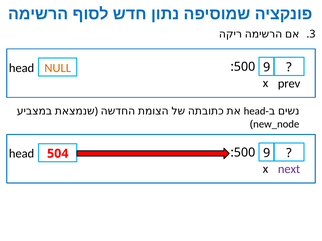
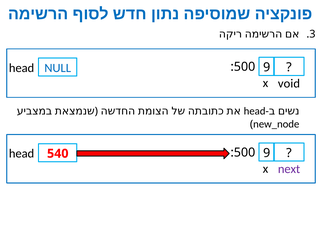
NULL colour: orange -> blue (58, 68)
prev: prev -> void (289, 84)
504: 504 -> 540 (58, 154)
